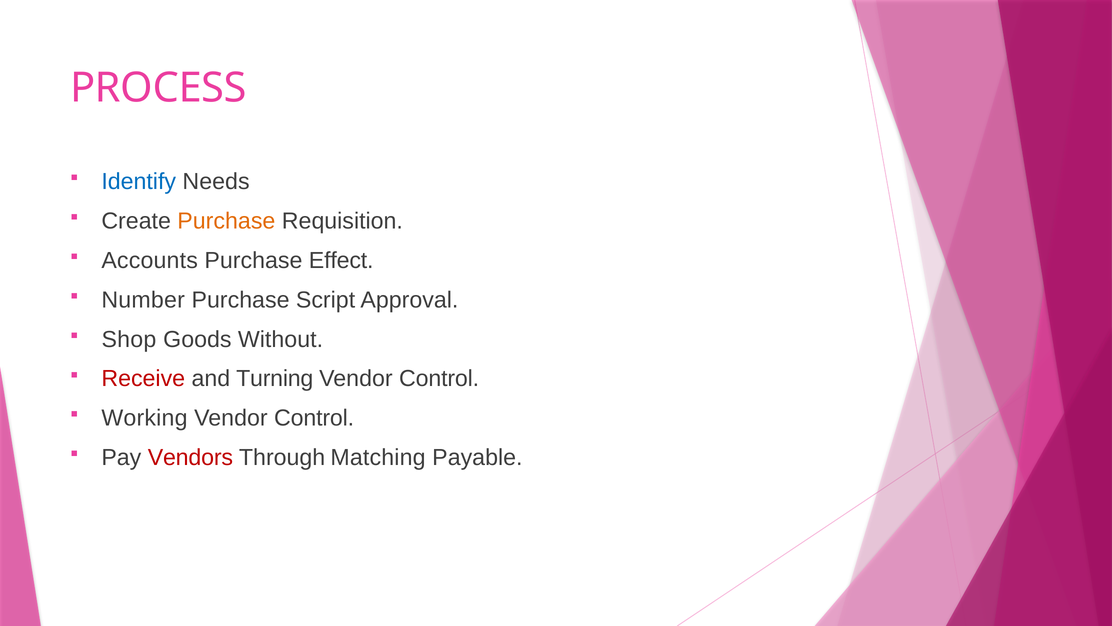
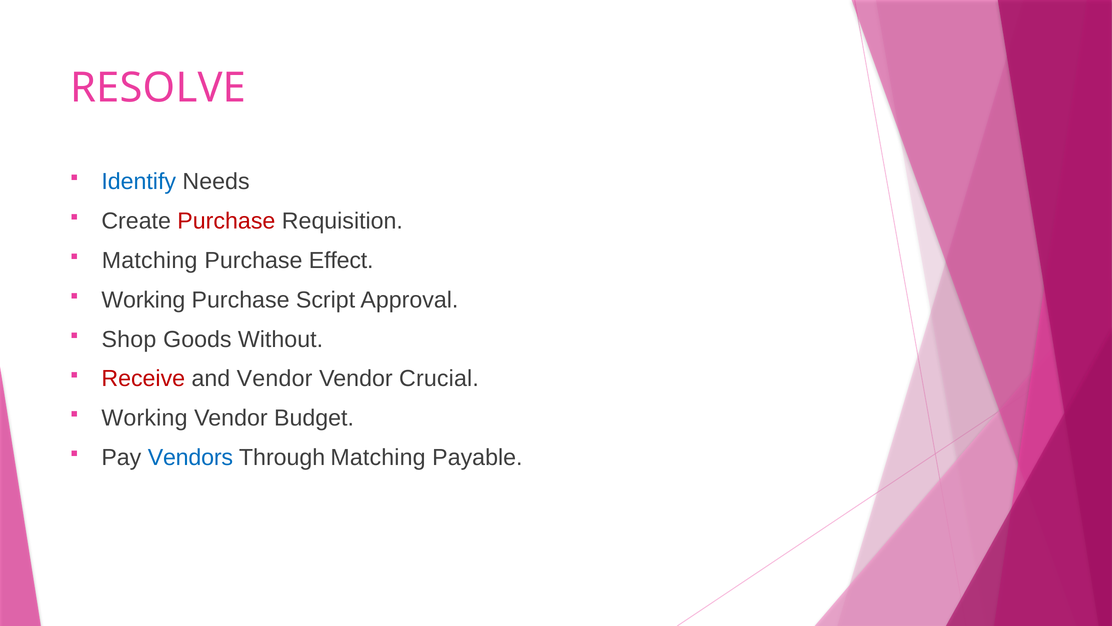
PROCESS: PROCESS -> RESOLVE (158, 88)
Purchase colour: orange -> red (226, 221)
Accounts: Accounts -> Matching (150, 260)
Number: Number -> Working (143, 300)
and Turning: Turning -> Vendor (275, 379)
Control: Control -> Crucial (439, 379)
Control: Control -> Budget (314, 418)
Vendors colour: red -> blue (190, 457)
